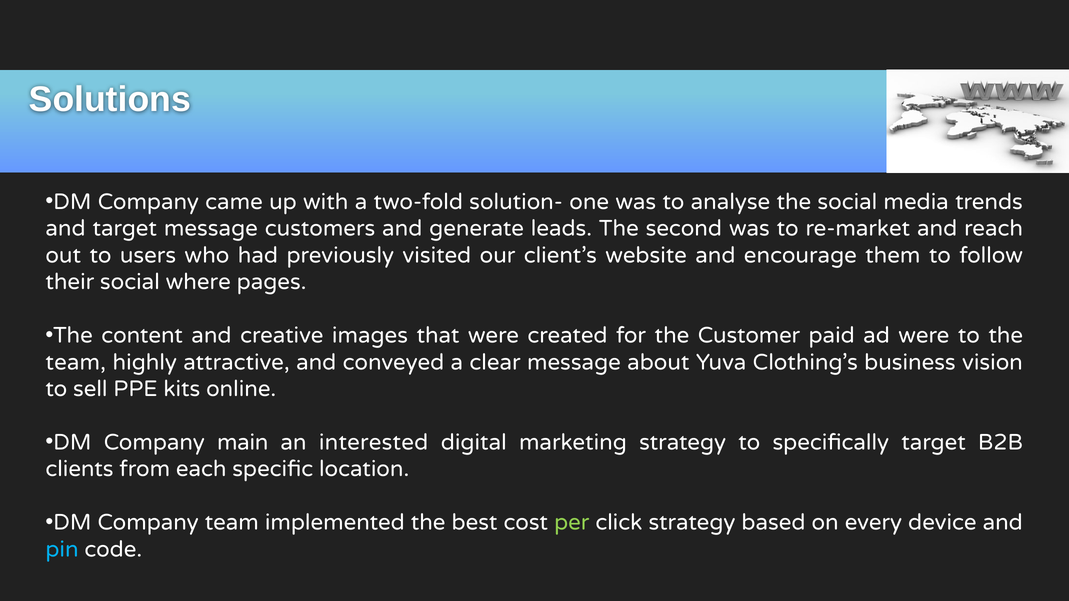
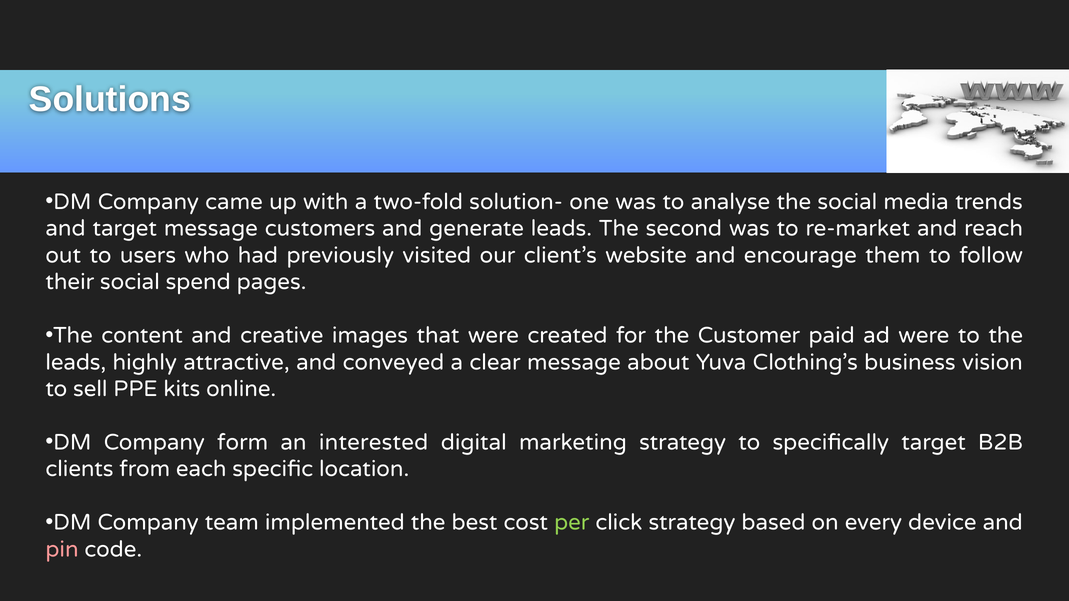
where: where -> spend (198, 282)
team: team -> leads (76, 362)
main: main -> form (243, 443)
pin colour: light blue -> pink (62, 550)
